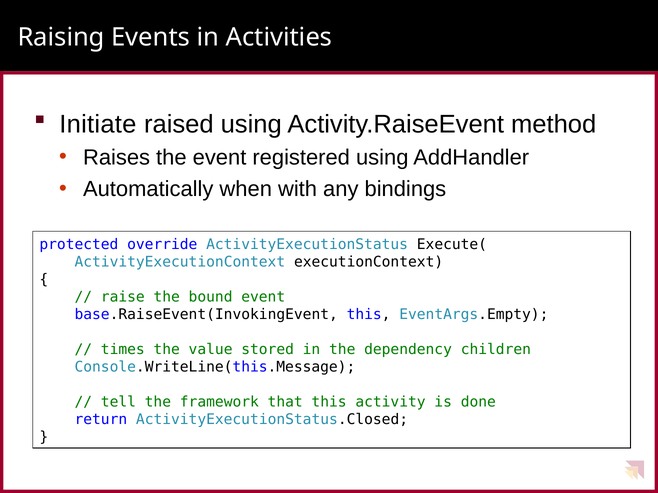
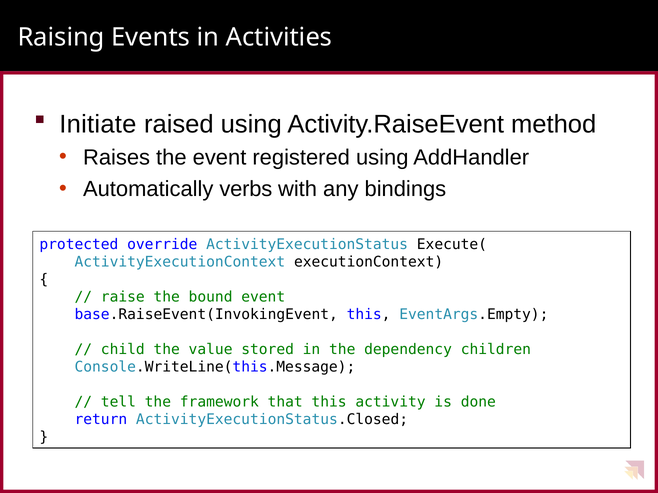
when: when -> verbs (246, 189)
times: times -> child (123, 350)
